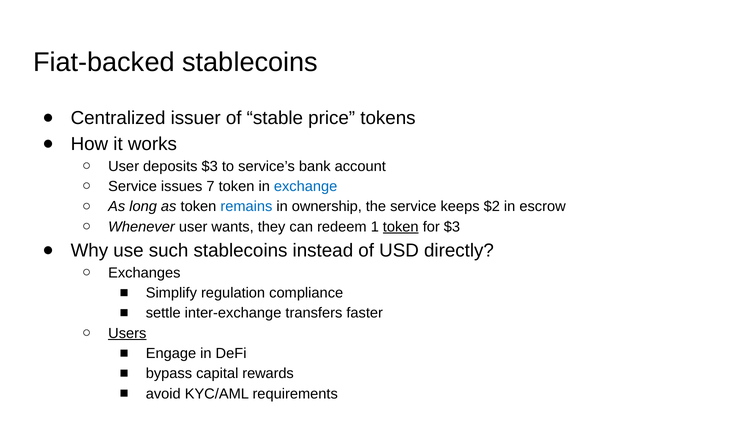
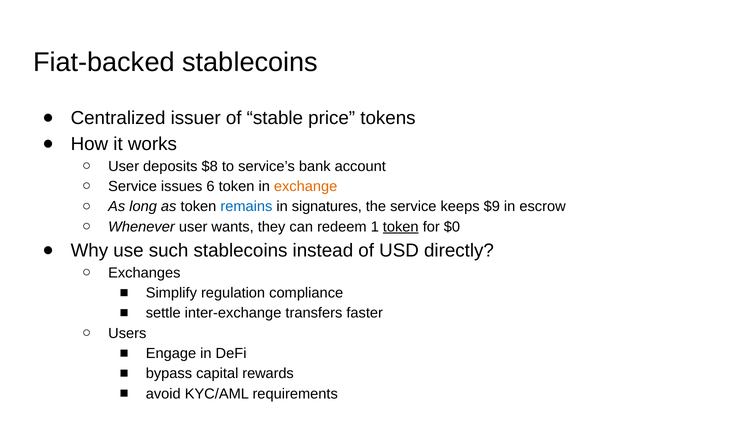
deposits $3: $3 -> $8 (210, 166)
7: 7 -> 6 (211, 187)
exchange colour: blue -> orange (306, 187)
ownership: ownership -> signatures (327, 207)
$2: $2 -> $9 (492, 207)
for $3: $3 -> $0 (452, 227)
Users underline: present -> none (127, 334)
